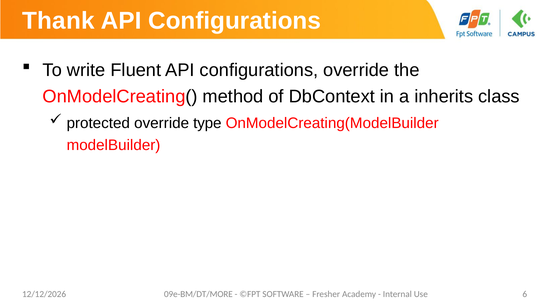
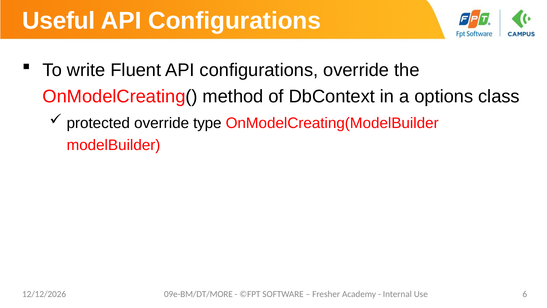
Thank: Thank -> Useful (59, 21)
inherits: inherits -> options (444, 96)
